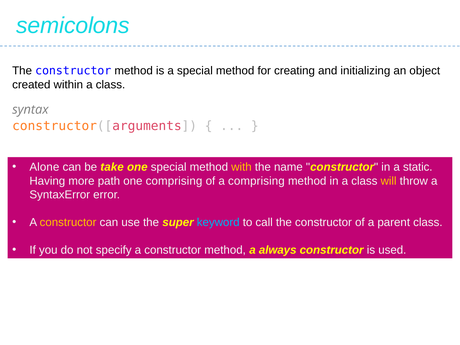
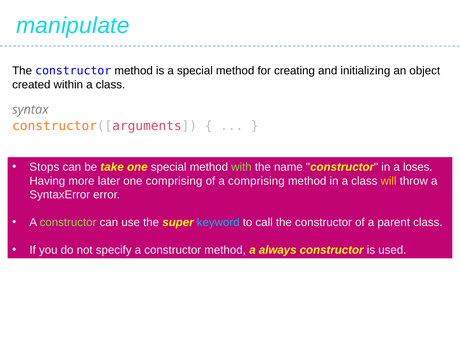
semicolons: semicolons -> manipulate (73, 26)
Alone: Alone -> Stops (44, 167)
with colour: yellow -> light green (241, 167)
static: static -> loses (418, 167)
path: path -> later (109, 181)
constructor colour: yellow -> light green (68, 222)
